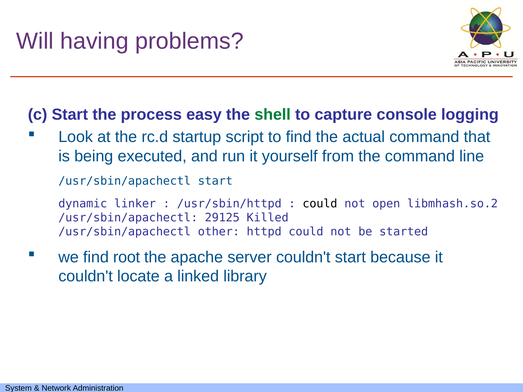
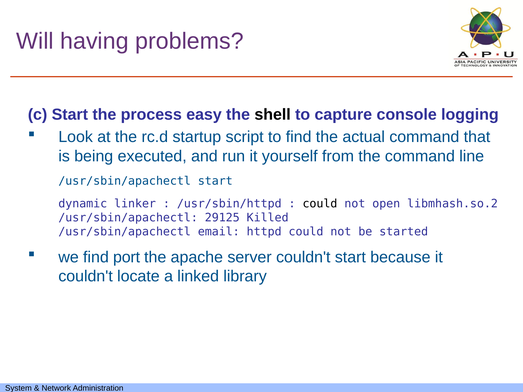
shell colour: green -> black (273, 115)
other: other -> email (219, 232)
root: root -> port (127, 257)
